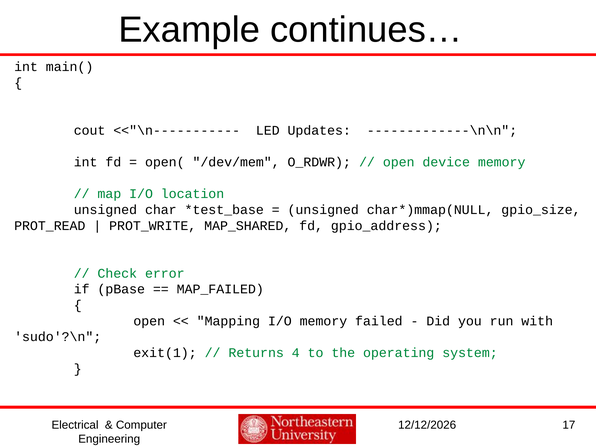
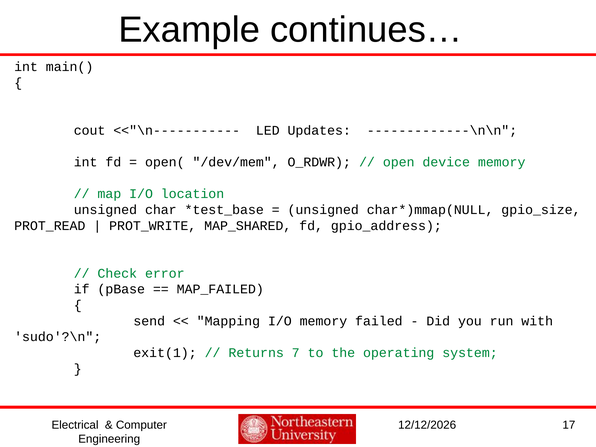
open: open -> send (149, 321)
4: 4 -> 7 (296, 353)
